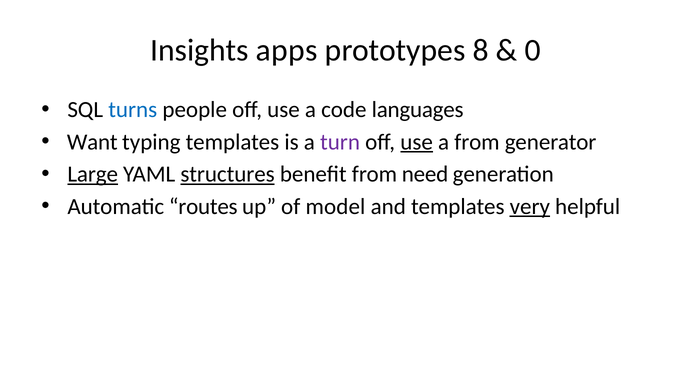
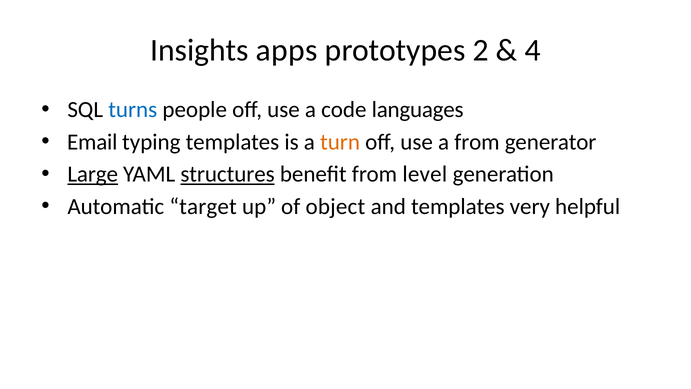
8: 8 -> 2 (481, 50)
0: 0 -> 4 (533, 50)
Want: Want -> Email (92, 142)
turn colour: purple -> orange (340, 142)
use underline: present -> none (417, 142)
need: need -> level (425, 174)
routes: routes -> target (203, 206)
model: model -> object (335, 206)
very underline: present -> none (530, 206)
